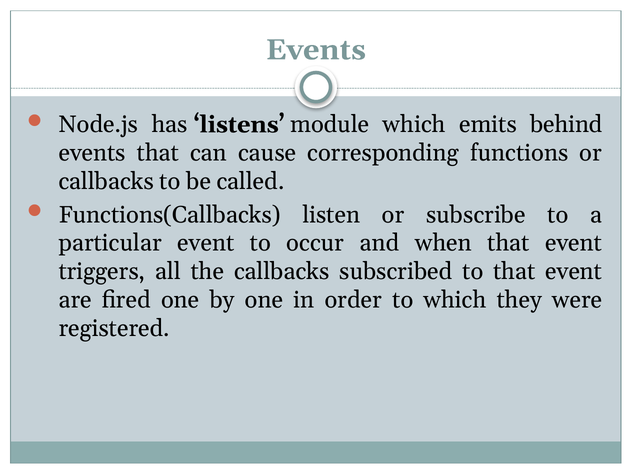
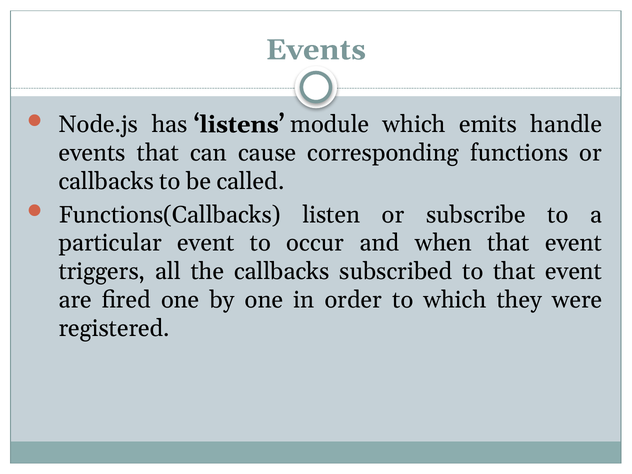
behind: behind -> handle (566, 125)
